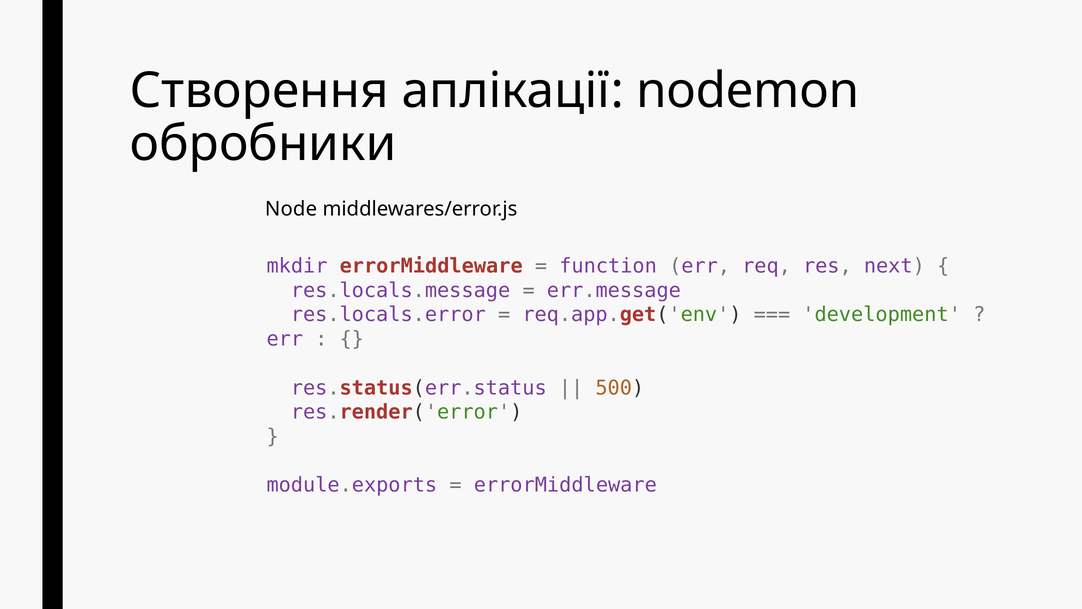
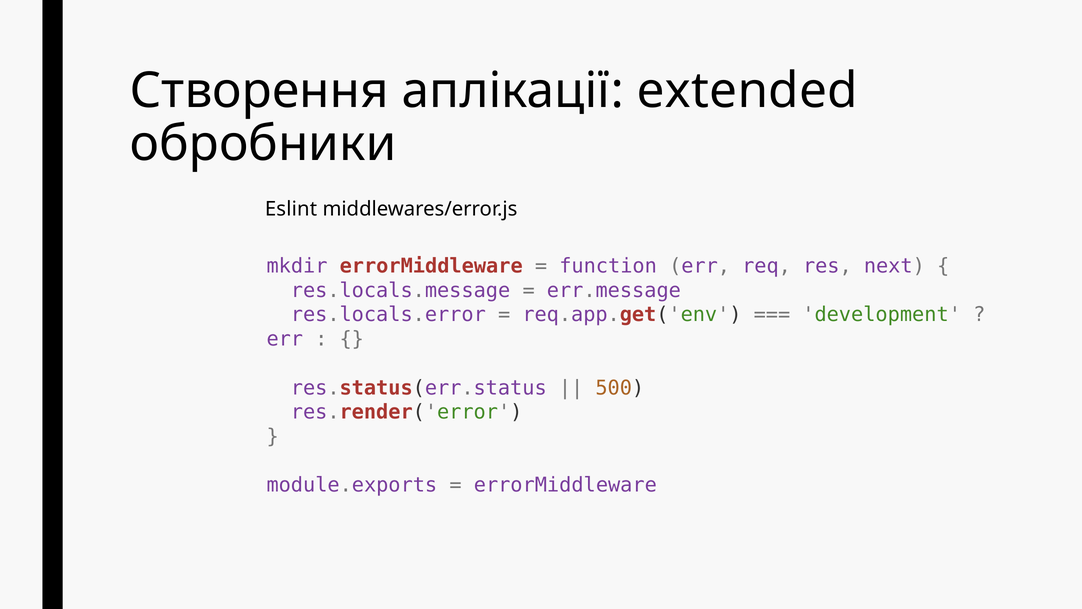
nodemon: nodemon -> extended (747, 91)
Node: Node -> Eslint (291, 209)
